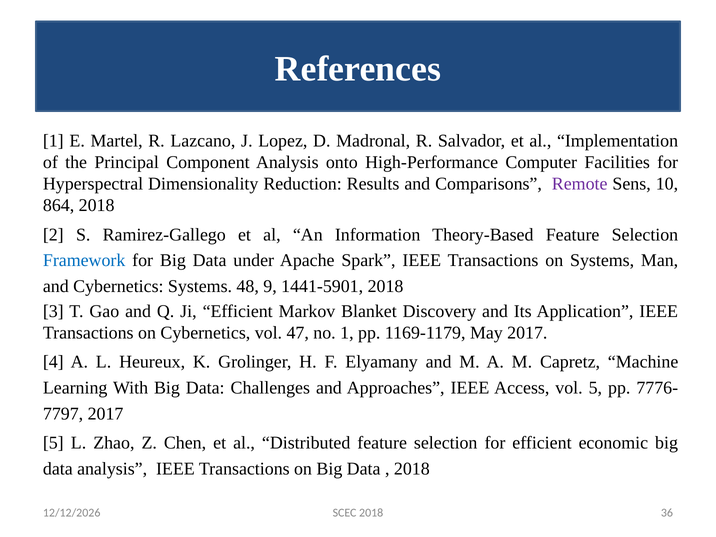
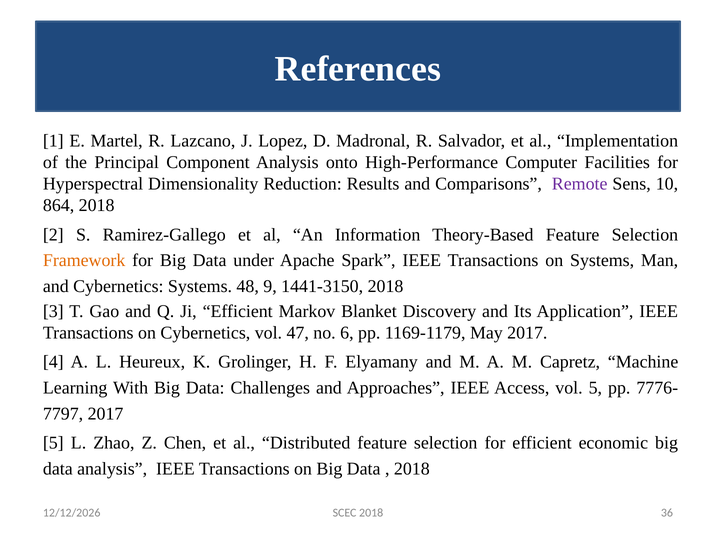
Framework colour: blue -> orange (84, 260)
1441-5901: 1441-5901 -> 1441-3150 (322, 286)
no 1: 1 -> 6 (347, 333)
